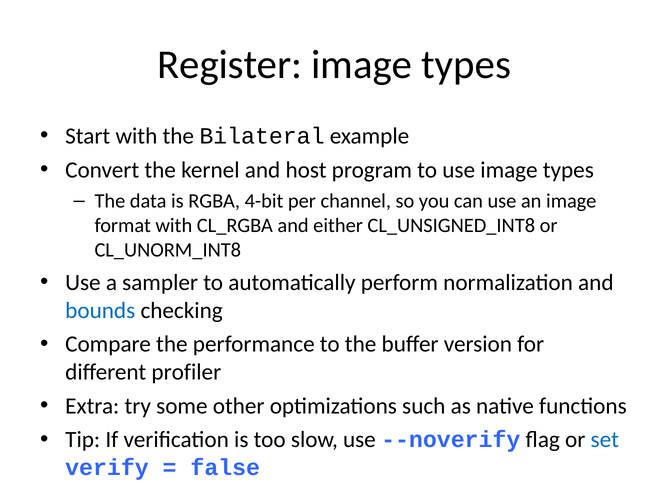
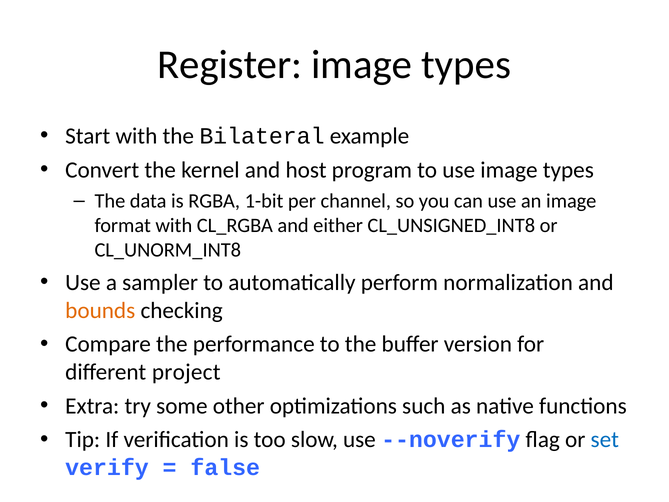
4-bit: 4-bit -> 1-bit (264, 201)
bounds colour: blue -> orange (100, 310)
profiler: profiler -> project (186, 372)
